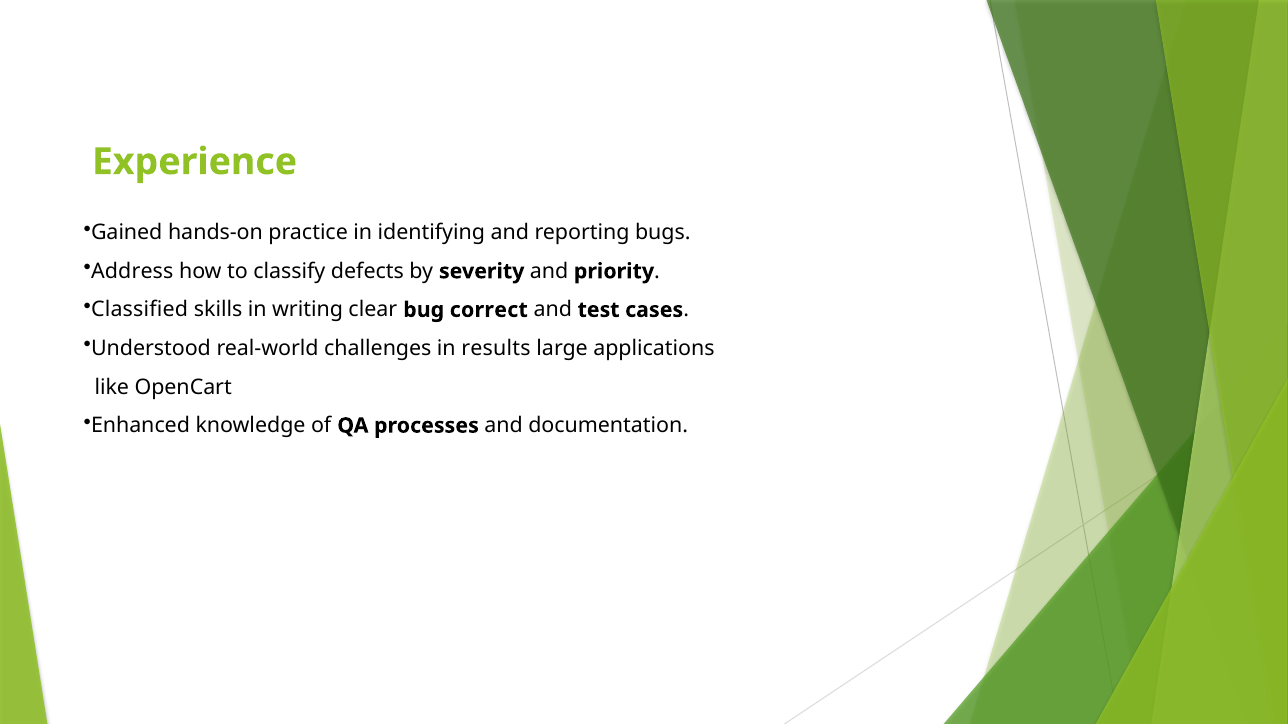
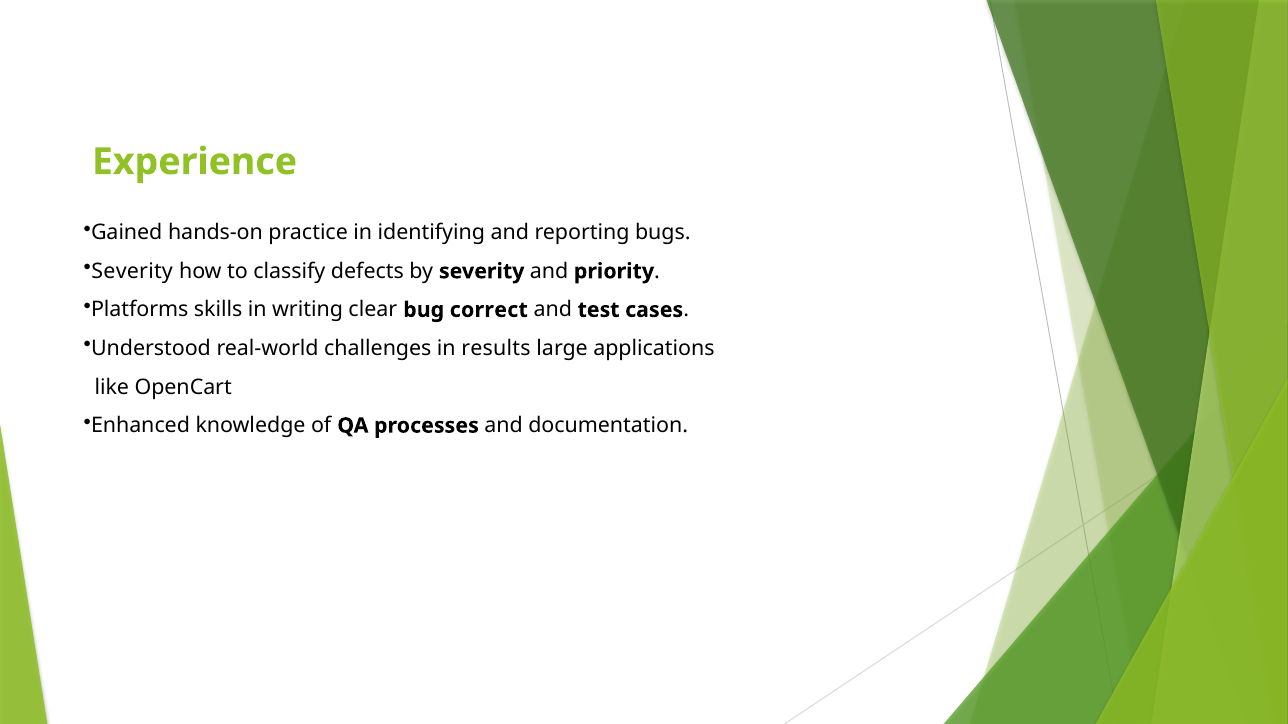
Address: Address -> Severity (132, 271)
Classified: Classified -> Platforms (140, 310)
